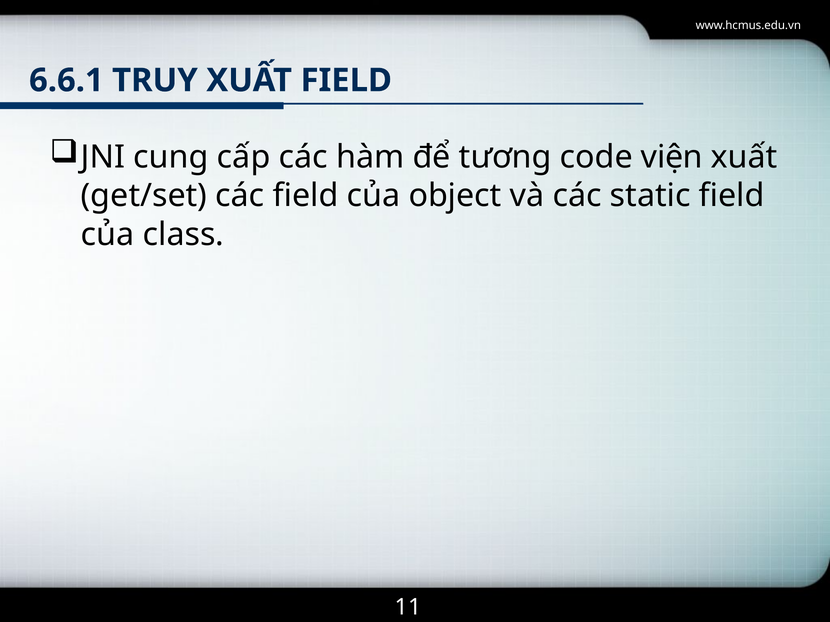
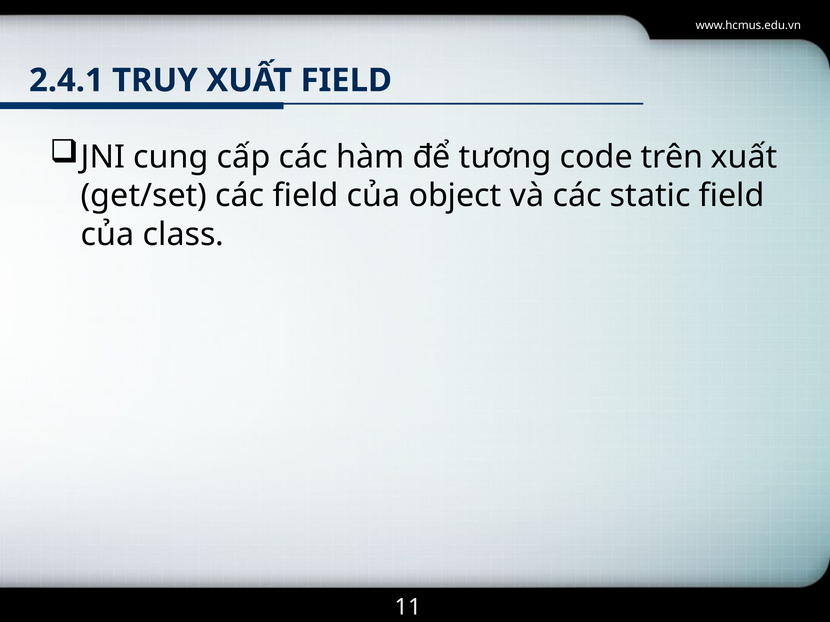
6.6.1: 6.6.1 -> 2.4.1 (66, 80)
viện: viện -> trên (672, 157)
